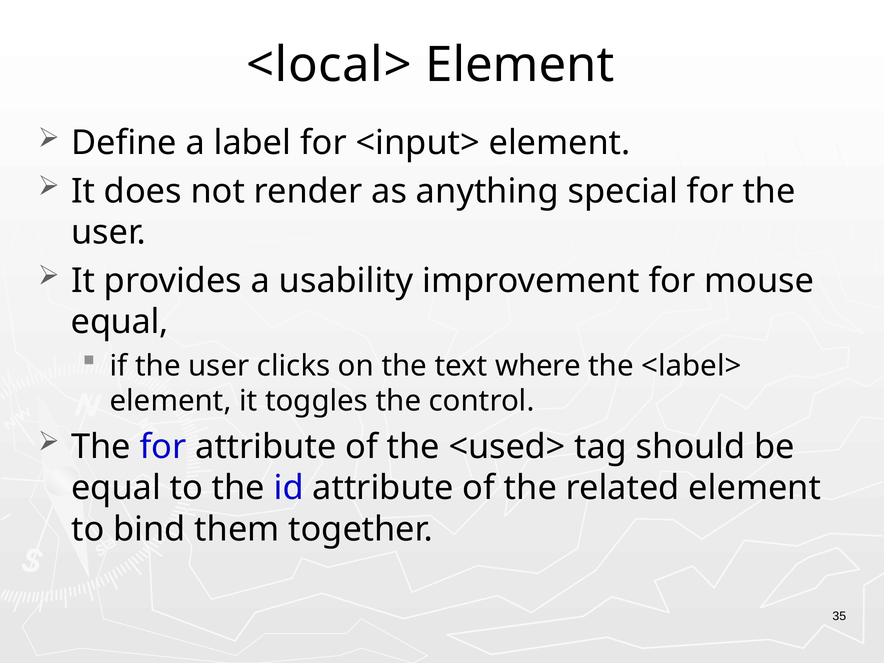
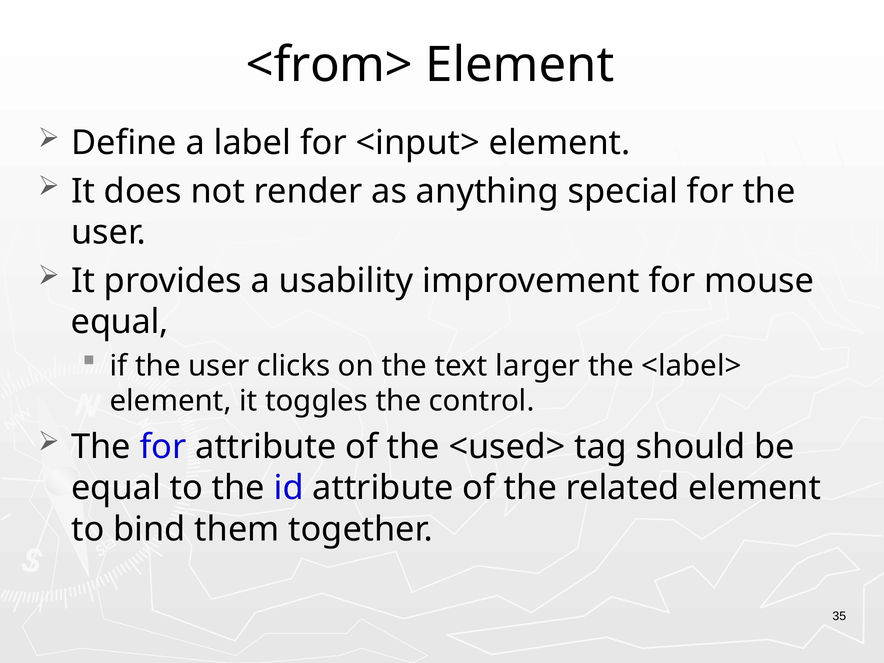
<local>: <local> -> <from> (329, 65)
where: where -> larger (538, 366)
